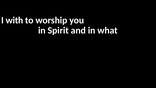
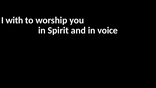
what: what -> voice (108, 30)
